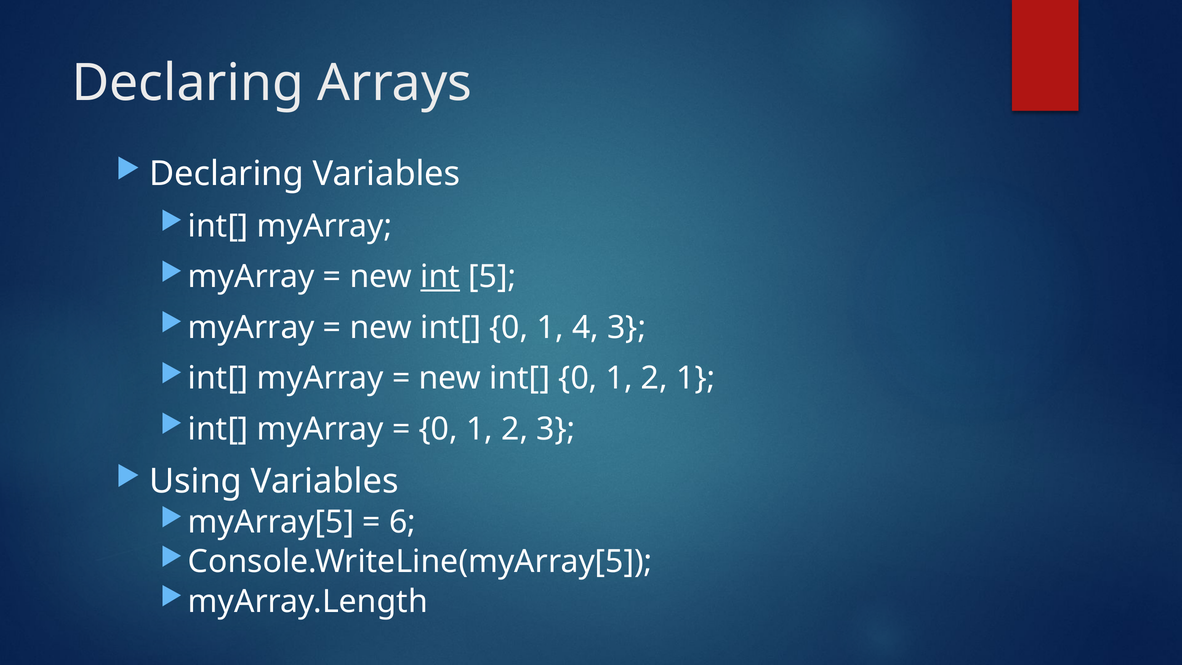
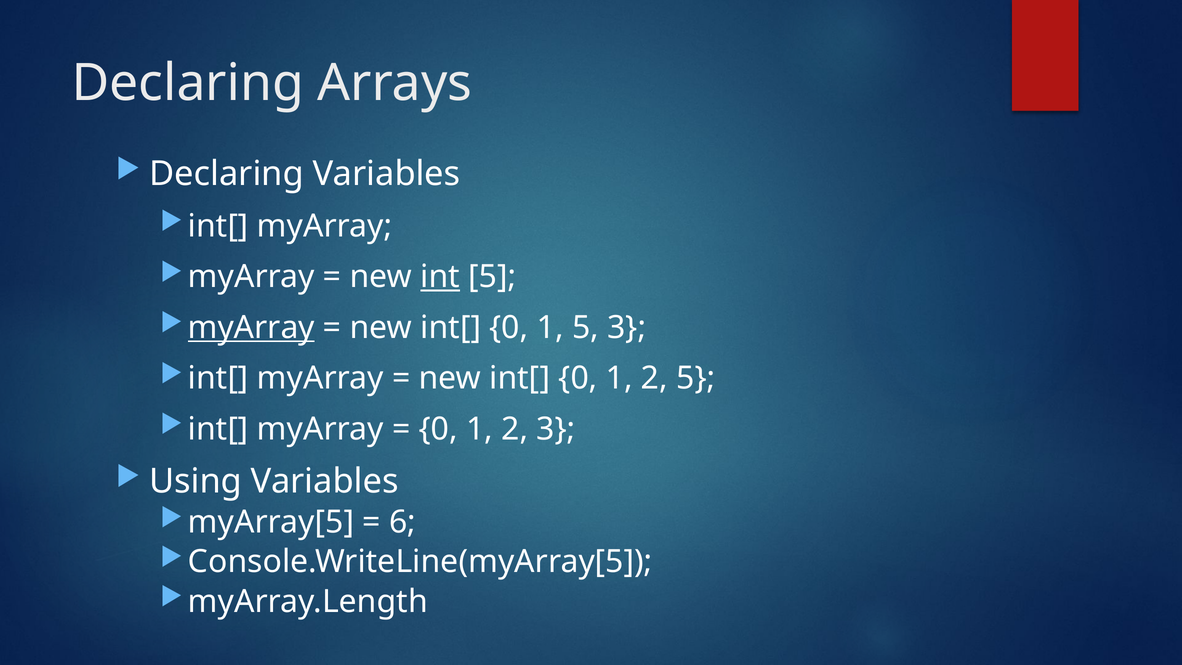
myArray underline: none -> present (251, 327)
1 4: 4 -> 5 (585, 327)
2 1: 1 -> 5 (696, 378)
